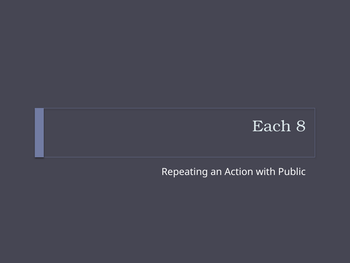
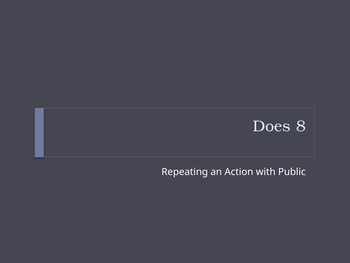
Each: Each -> Does (272, 126)
